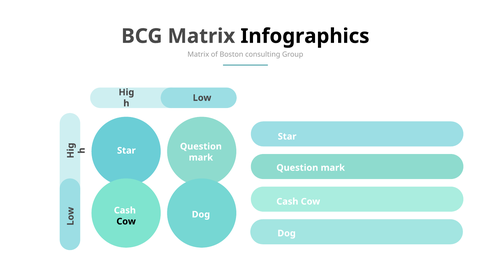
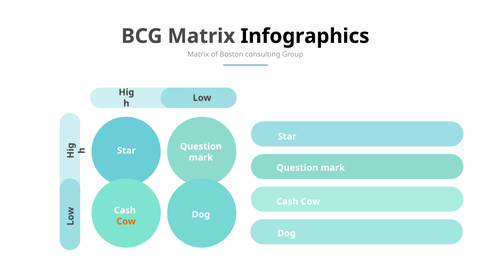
Cow colour: black -> orange (126, 222)
